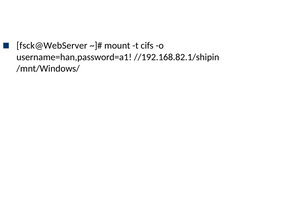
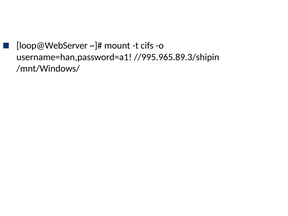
fsck@WebServer: fsck@WebServer -> loop@WebServer (52, 46)
//192.168.82.1/shipin: //192.168.82.1/shipin -> //995.965.89.3/shipin (177, 57)
